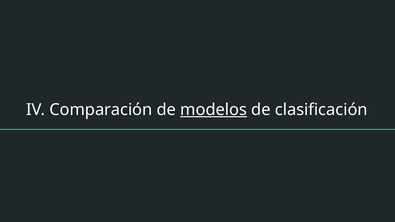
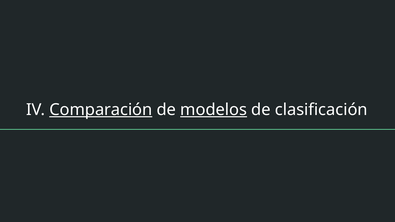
Comparación underline: none -> present (101, 110)
